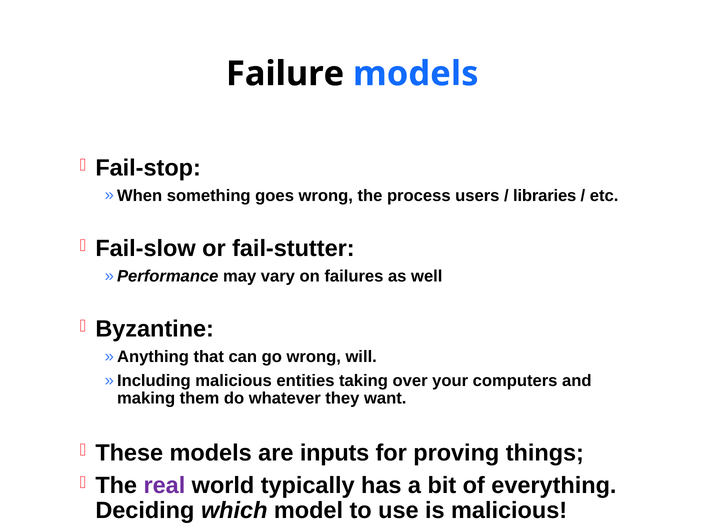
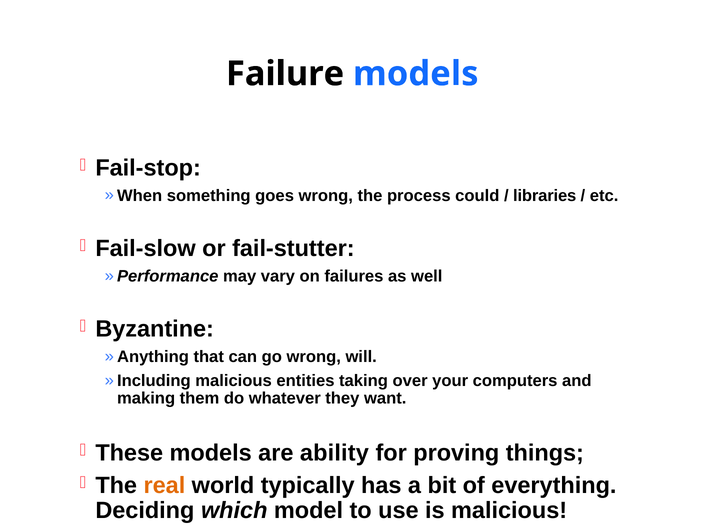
users: users -> could (477, 196)
inputs: inputs -> ability (334, 453)
real colour: purple -> orange (164, 485)
